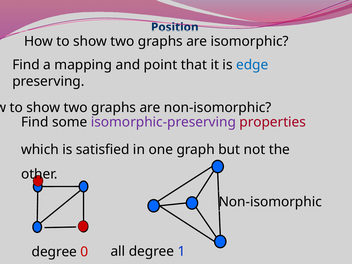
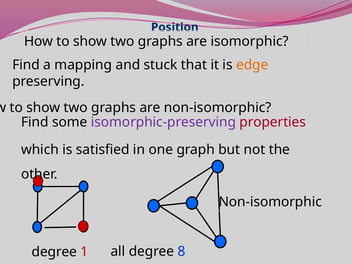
point: point -> stuck (161, 65)
edge colour: blue -> orange (252, 65)
0: 0 -> 1 (84, 252)
1: 1 -> 8 (182, 251)
